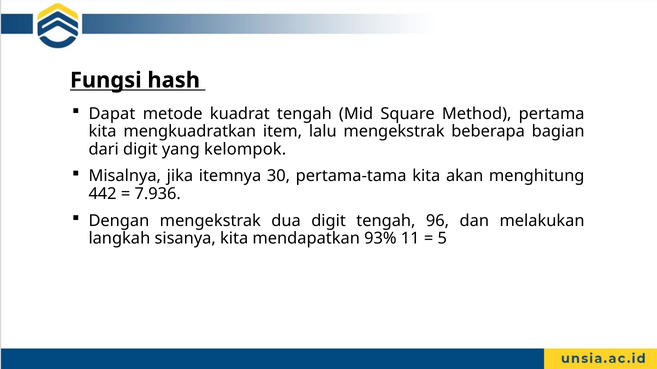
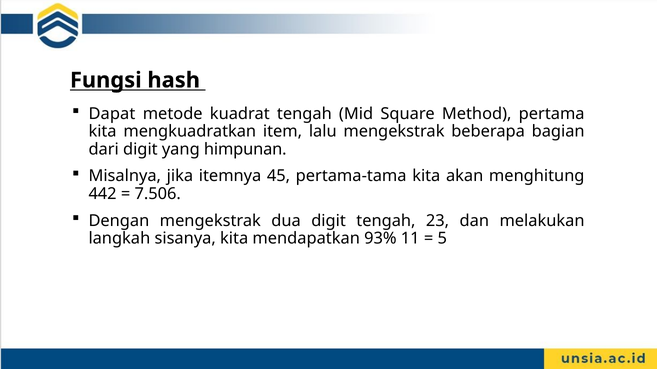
kelompok: kelompok -> himpunan (245, 149)
30: 30 -> 45 (279, 176)
7.936: 7.936 -> 7.506 (158, 194)
96: 96 -> 23 (438, 221)
